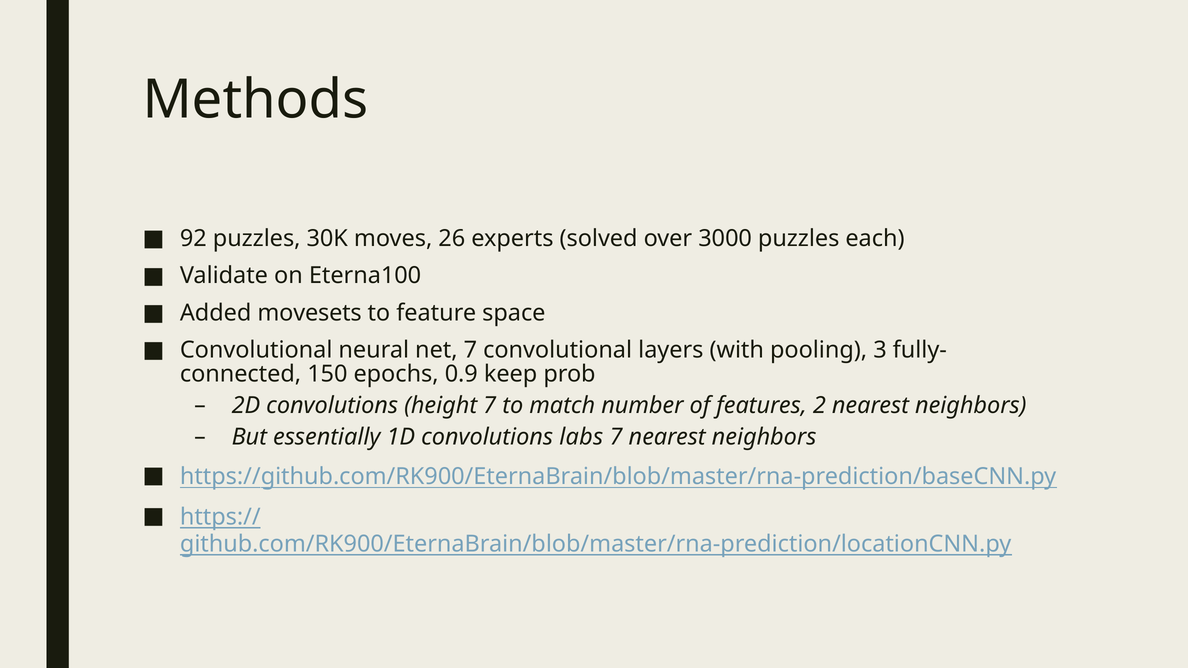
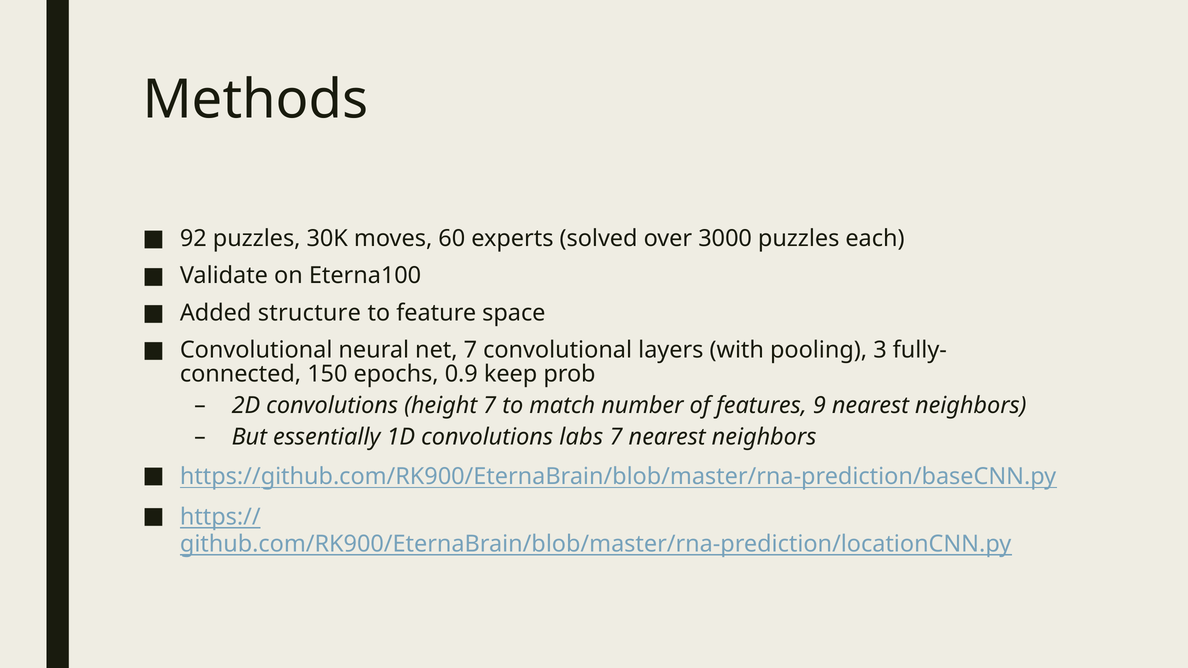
26: 26 -> 60 (452, 239)
movesets: movesets -> structure (309, 313)
2: 2 -> 9 (819, 406)
